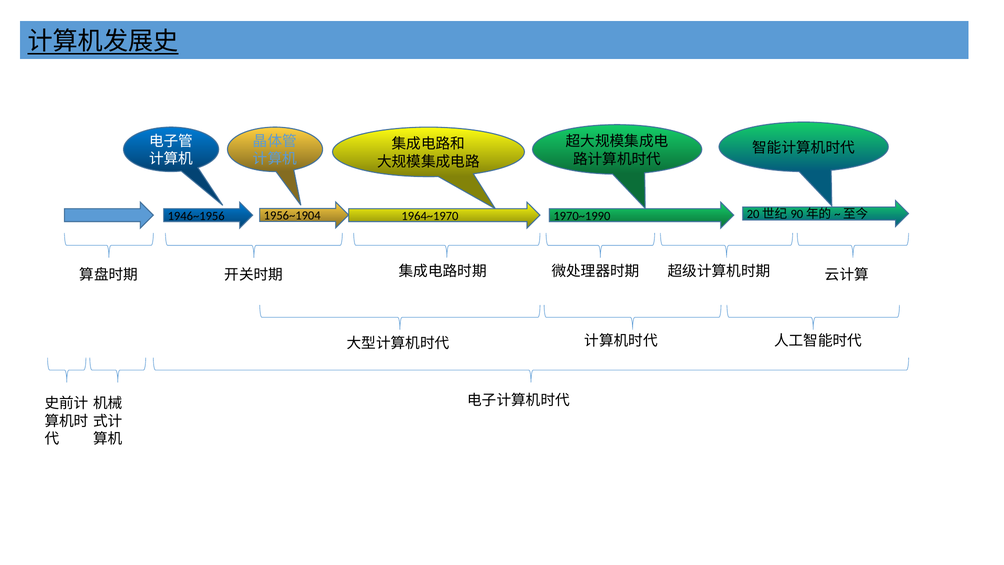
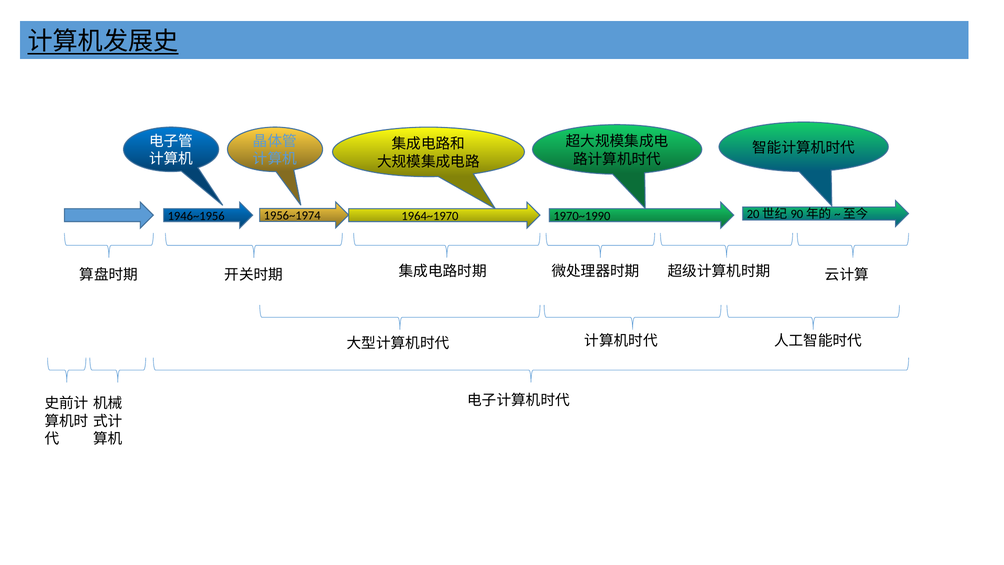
1956~1904: 1956~1904 -> 1956~1974 (292, 216)
